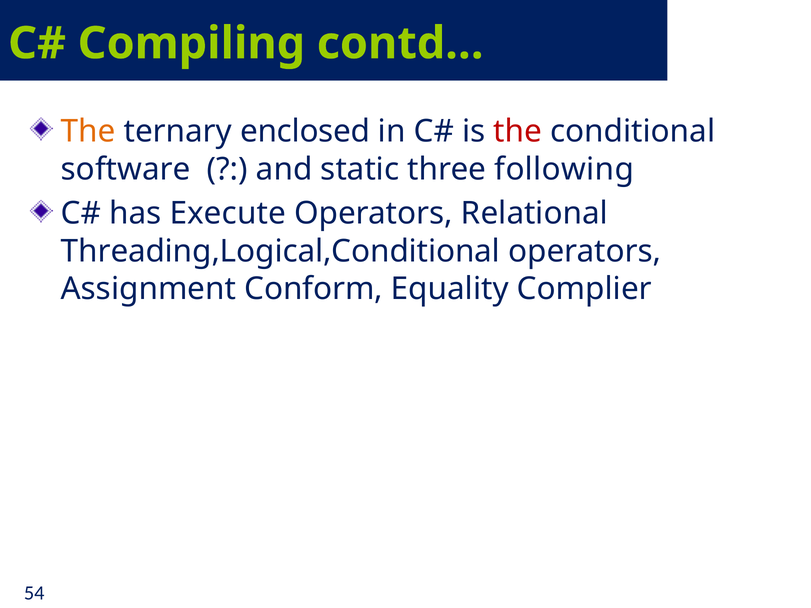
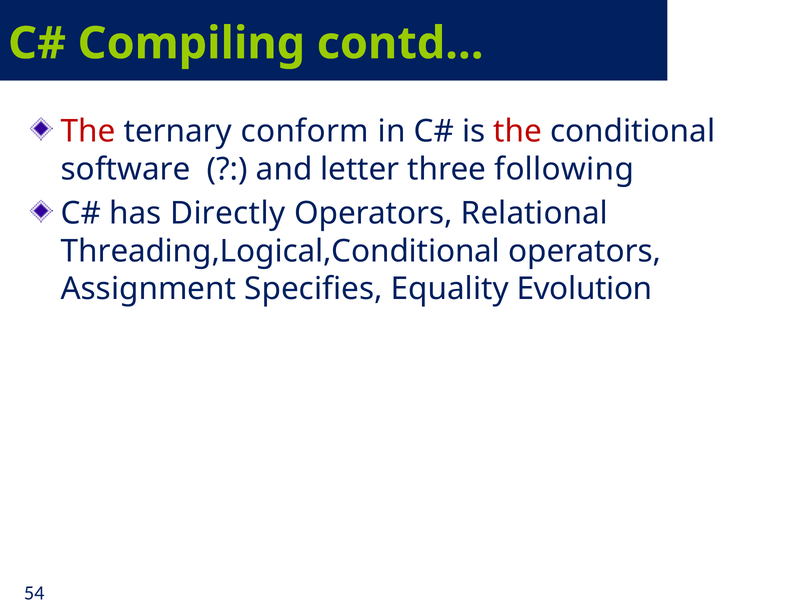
The colour: orange -> red (88, 131)
enclosed: enclosed -> conform (305, 131)
static: static -> letter (360, 169)
Execute: Execute -> Directly (228, 213)
Conform: Conform -> Specifies (313, 289)
Complier: Complier -> Evolution (584, 289)
